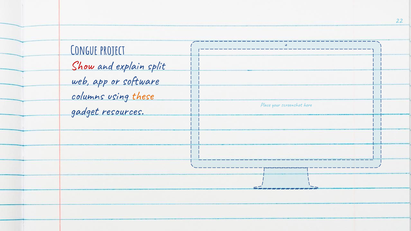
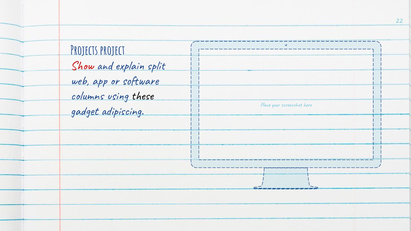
Congue: Congue -> Projects (84, 51)
these colour: orange -> black (142, 96)
resources: resources -> adipiscing (122, 111)
